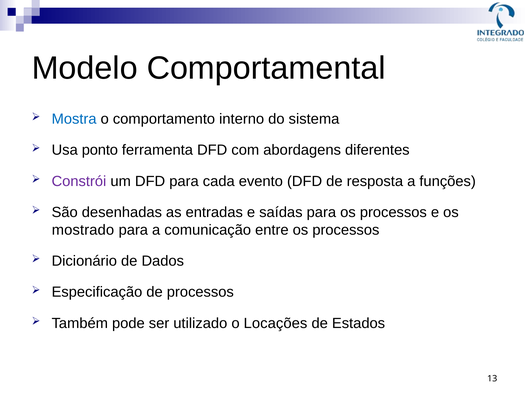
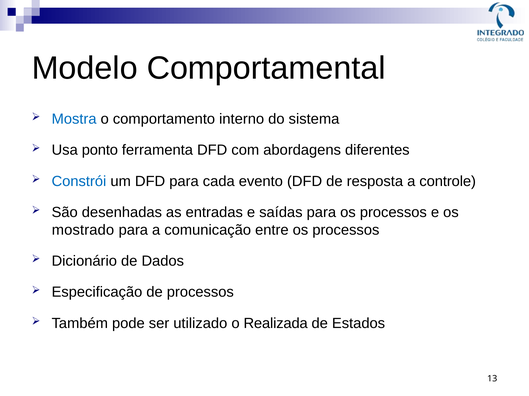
Constrói colour: purple -> blue (79, 182)
funções: funções -> controle (448, 182)
Locações: Locações -> Realizada (276, 324)
